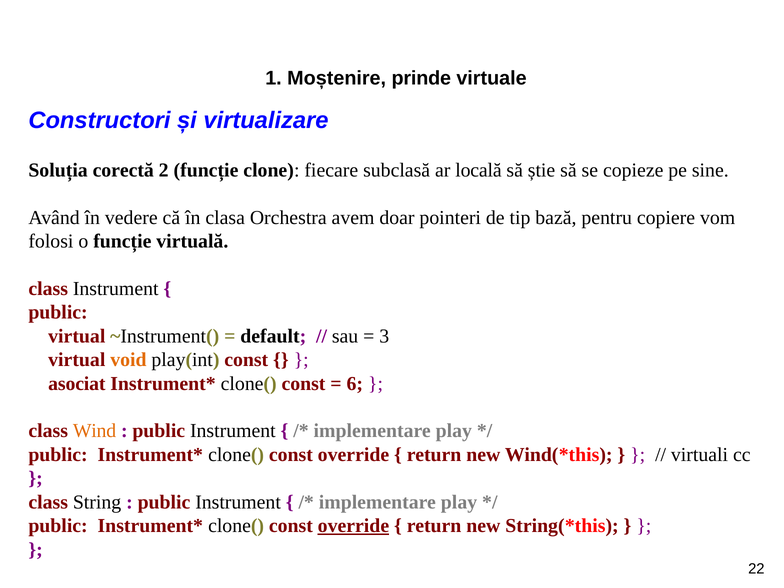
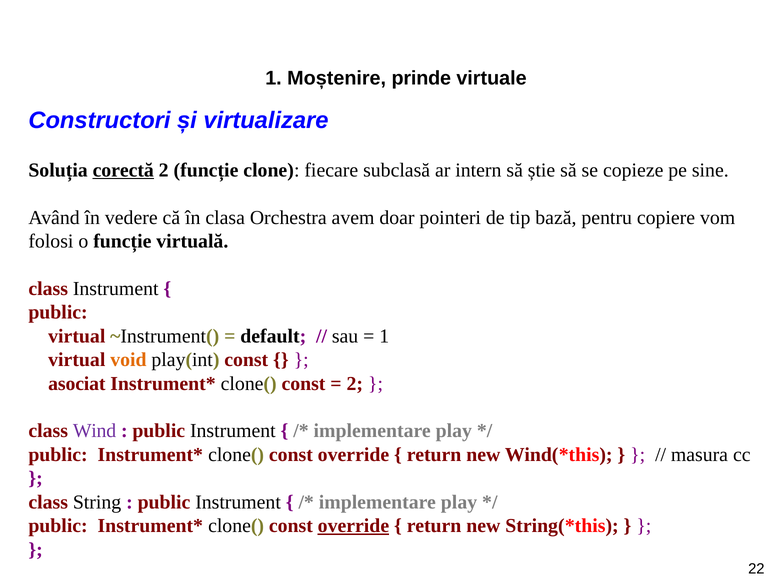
corectă underline: none -> present (123, 170)
locală: locală -> intern (478, 170)
3: 3 -> 1 (384, 336)
6: 6 -> 2 (355, 383)
Wind colour: orange -> purple (95, 431)
virtuali: virtuali -> masura (699, 455)
